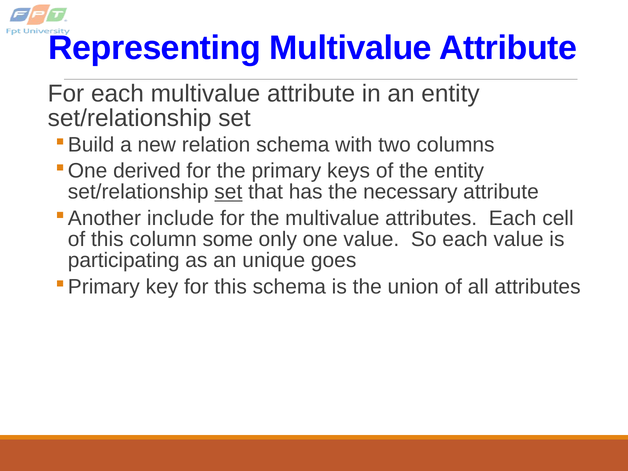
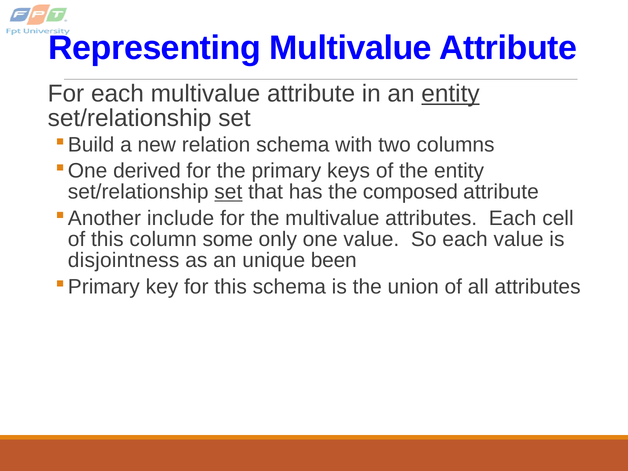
entity underline: none -> present (450, 94)
necessary: necessary -> composed (410, 192)
participating: participating -> disjointness (124, 260)
goes: goes -> been (334, 260)
